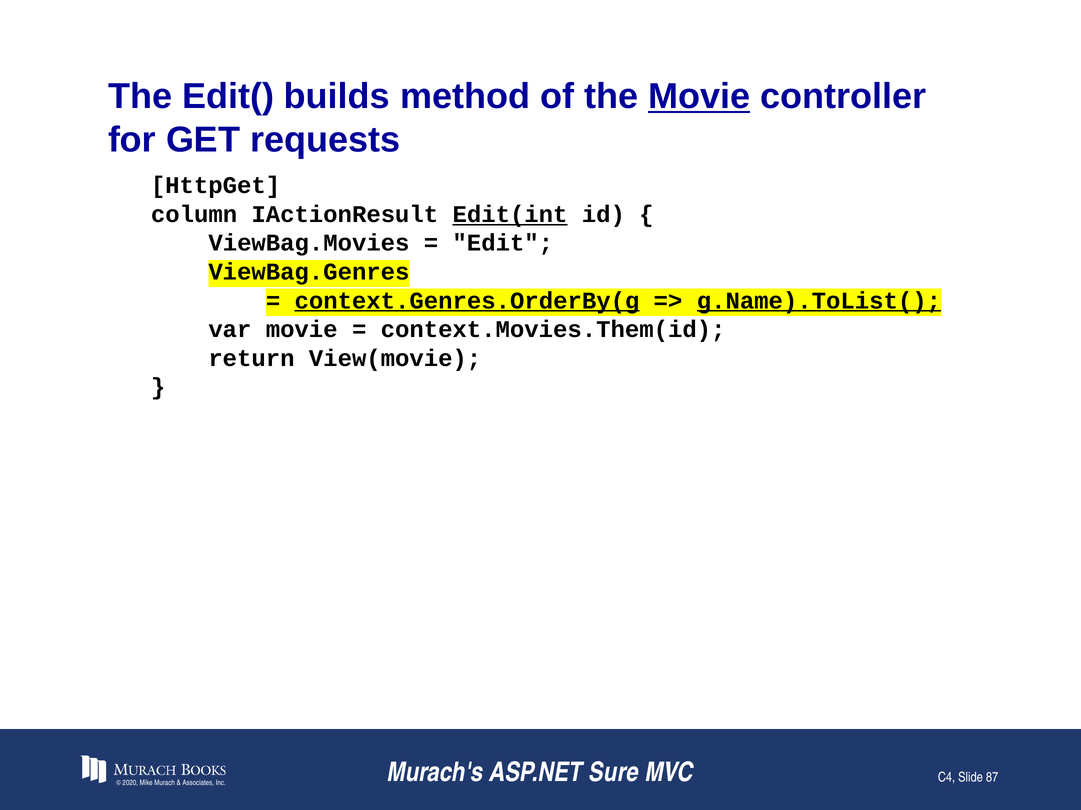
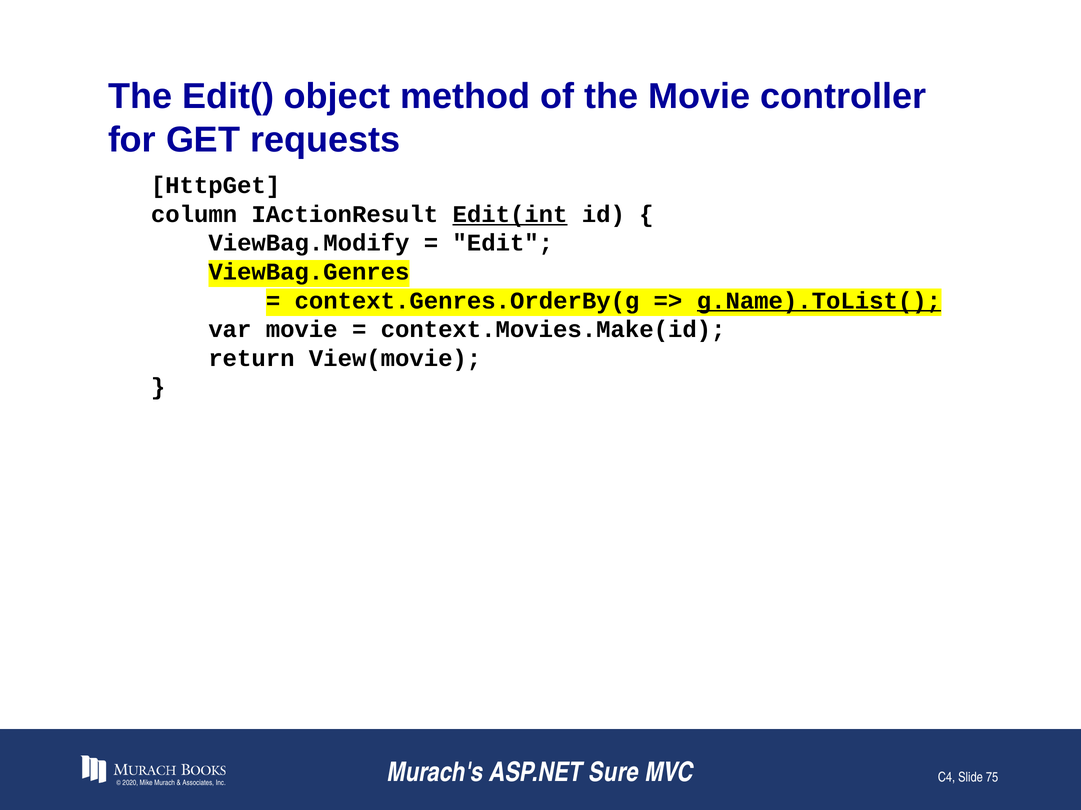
builds: builds -> object (337, 97)
Movie underline: present -> none (699, 97)
ViewBag.Movies: ViewBag.Movies -> ViewBag.Modify (309, 243)
context.Genres.OrderBy(g underline: present -> none (467, 301)
context.Movies.Them(id: context.Movies.Them(id -> context.Movies.Make(id (553, 330)
87: 87 -> 75 (992, 778)
